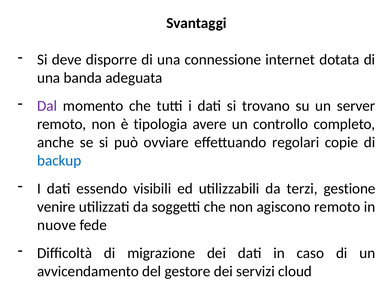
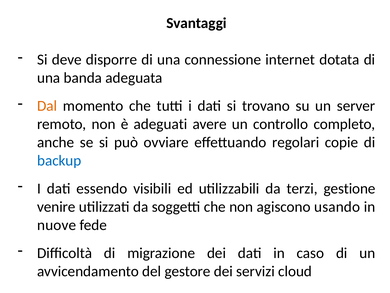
Dal colour: purple -> orange (47, 106)
tipologia: tipologia -> adeguati (161, 124)
agiscono remoto: remoto -> usando (337, 207)
